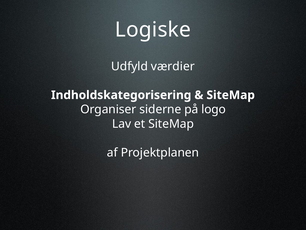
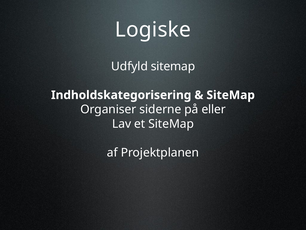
Udfyld værdier: værdier -> sitemap (173, 66)
logo: logo -> eller (214, 109)
